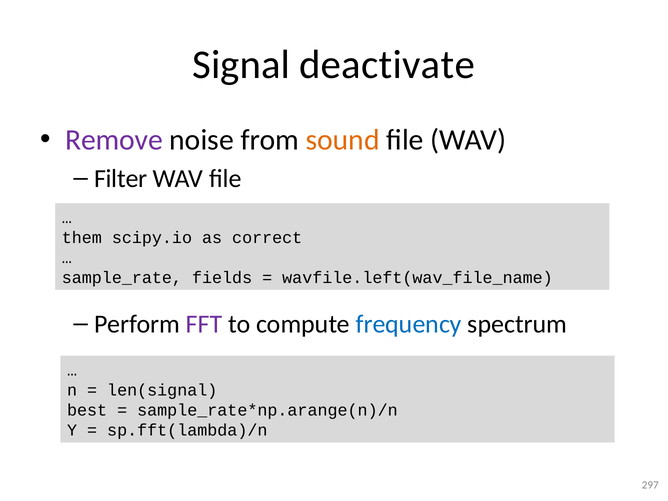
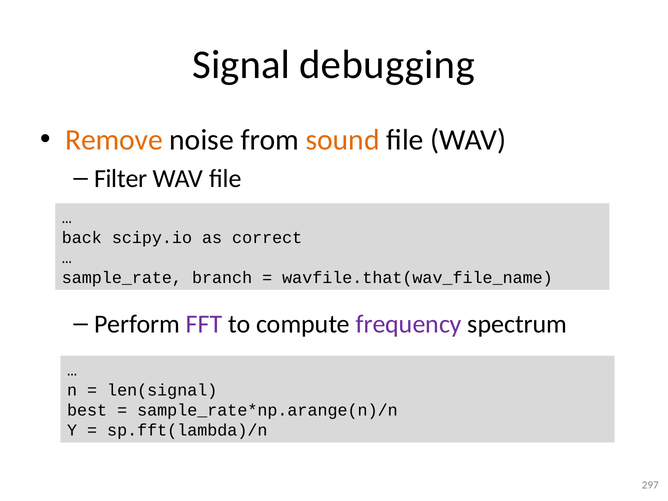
deactivate: deactivate -> debugging (387, 65)
Remove colour: purple -> orange (114, 140)
them: them -> back (82, 238)
fields: fields -> branch (222, 278)
wavfile.left(wav_file_name: wavfile.left(wav_file_name -> wavfile.that(wav_file_name (417, 278)
frequency colour: blue -> purple (409, 324)
